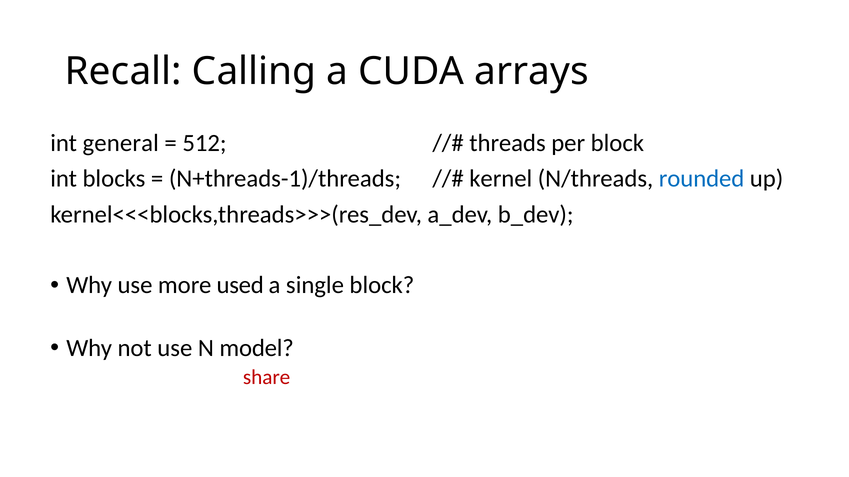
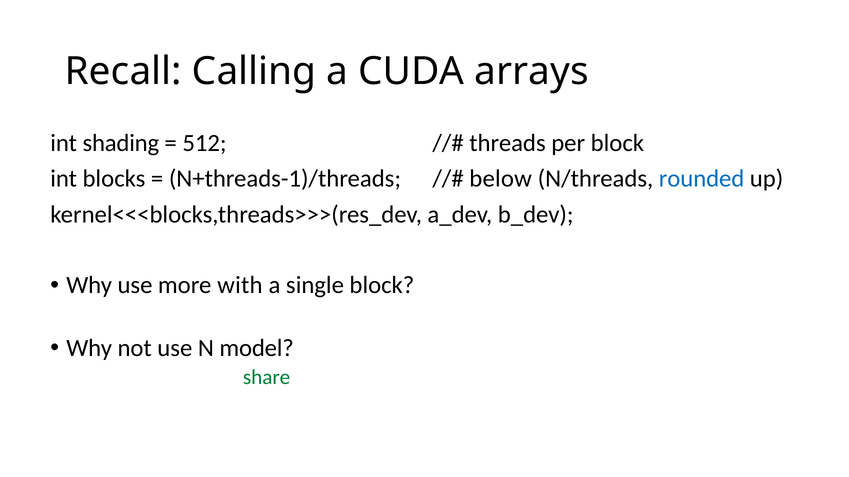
general: general -> shading (121, 143)
kernel: kernel -> below (501, 179)
more used: used -> with (240, 286)
share colour: red -> green (267, 378)
